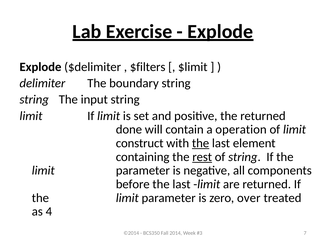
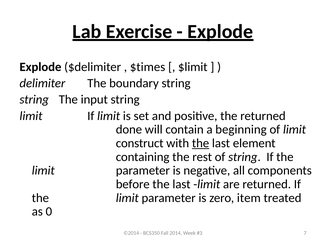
$filters: $filters -> $times (148, 67)
operation: operation -> beginning (241, 130)
rest underline: present -> none (202, 157)
over: over -> item (249, 198)
4: 4 -> 0 (49, 212)
